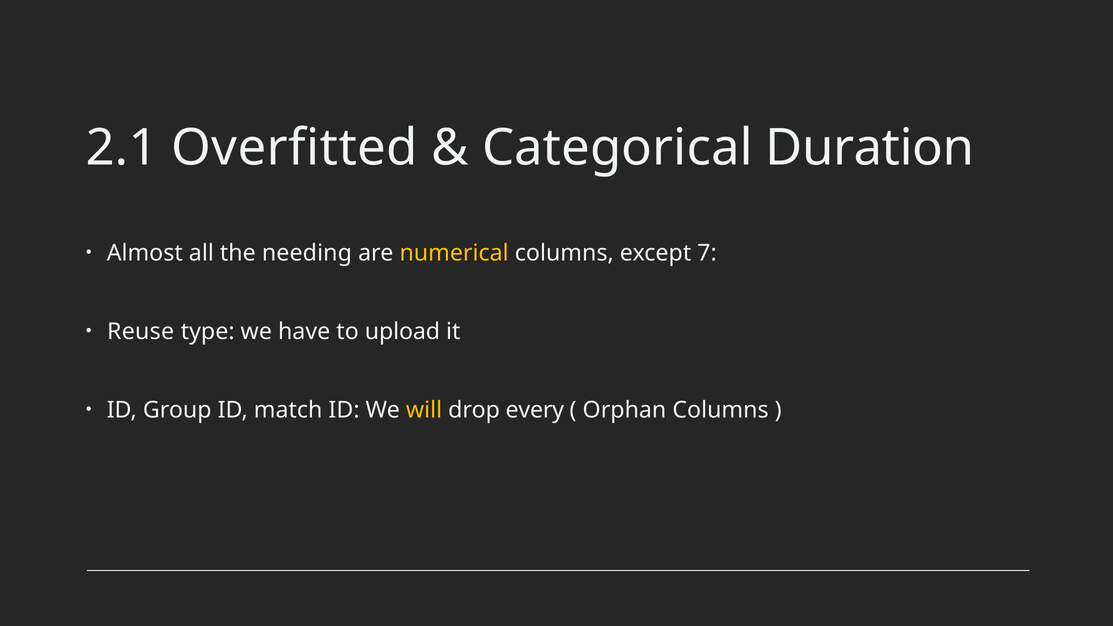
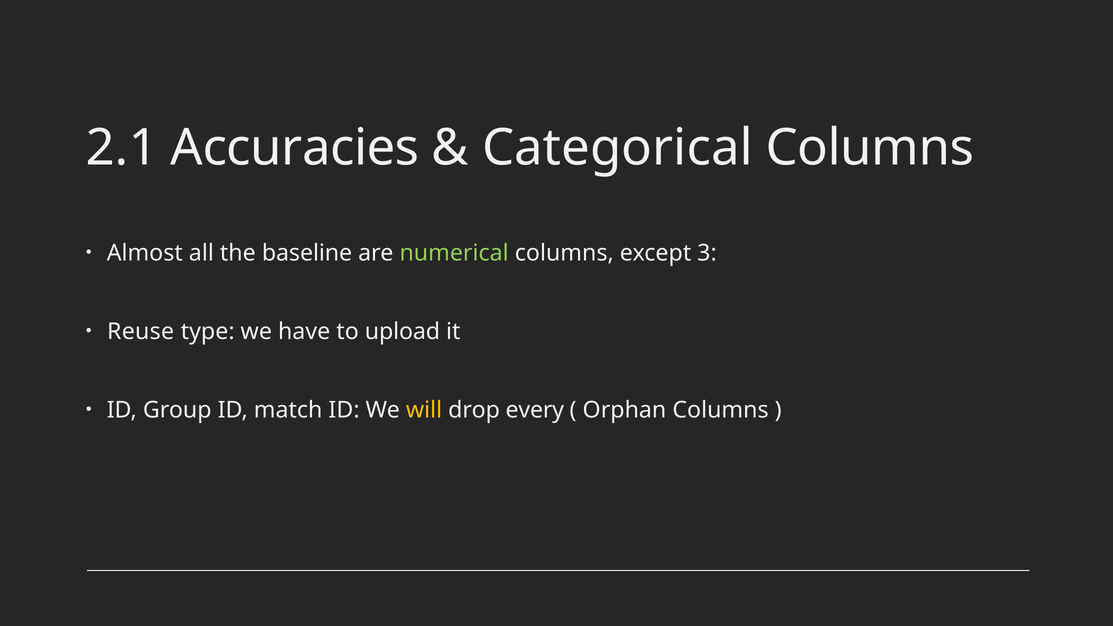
Overfitted: Overfitted -> Accuracies (295, 148)
Categorical Duration: Duration -> Columns (870, 148)
needing: needing -> baseline (307, 253)
numerical colour: yellow -> light green (454, 253)
7: 7 -> 3 (707, 253)
